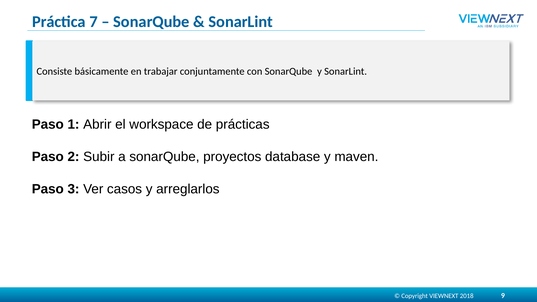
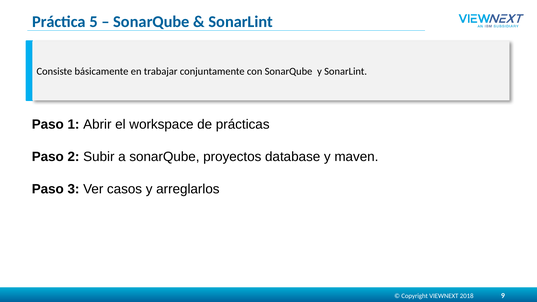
7: 7 -> 5 (94, 22)
